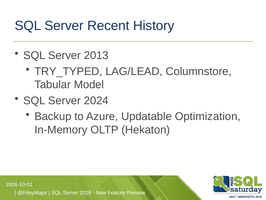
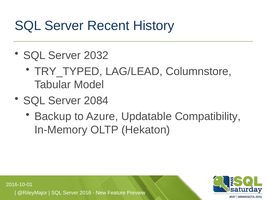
2013: 2013 -> 2032 (96, 55)
2024: 2024 -> 2084 (96, 100)
Optimization: Optimization -> Compatibility (208, 116)
